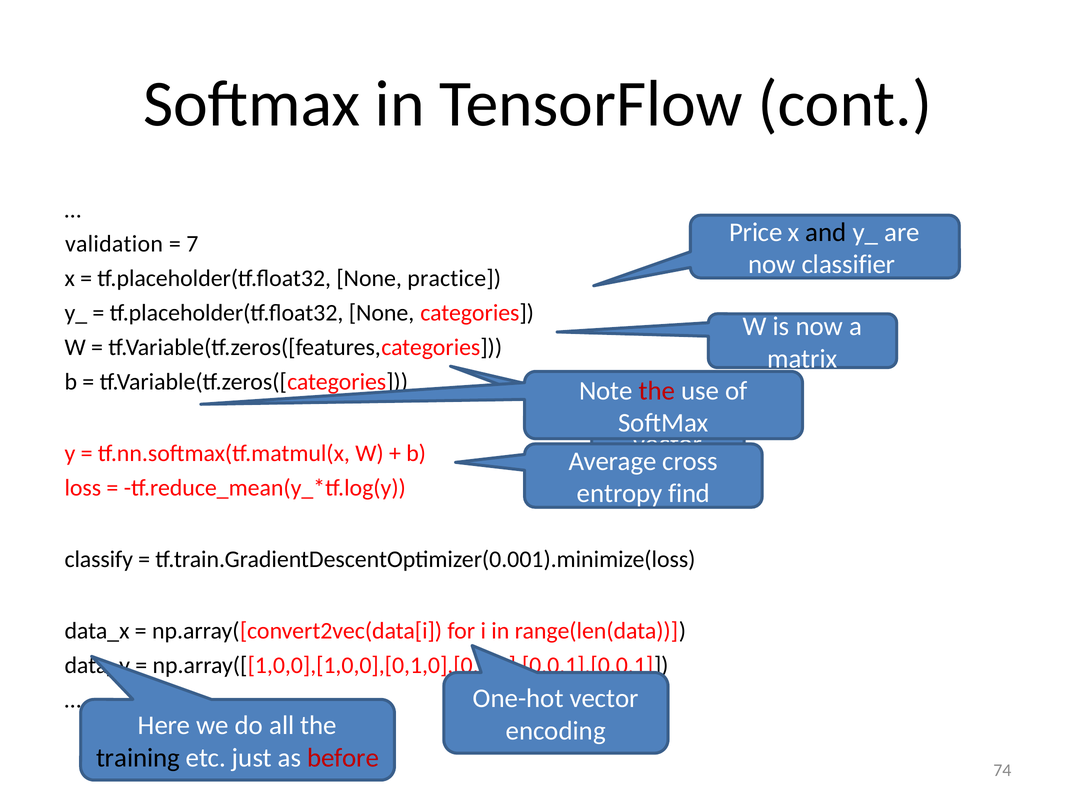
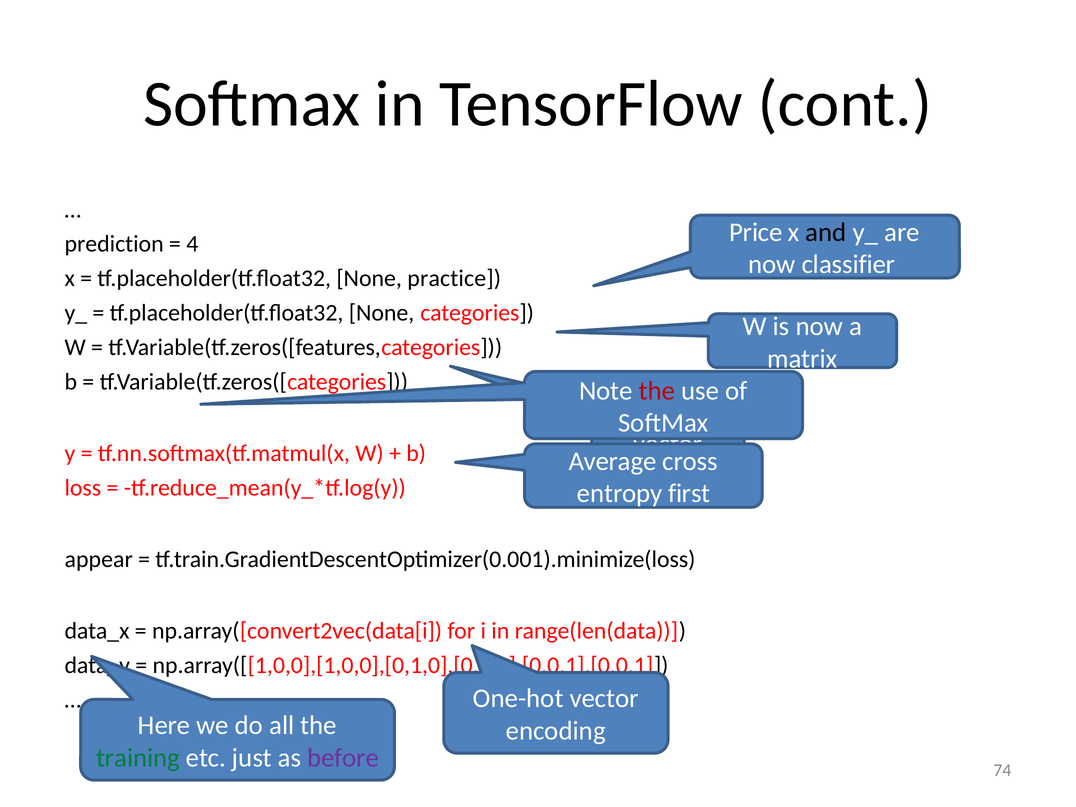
validation: validation -> prediction (114, 244)
7: 7 -> 4 (192, 244)
find: find -> first (689, 494)
classify: classify -> appear (99, 559)
training colour: black -> green (138, 758)
before colour: red -> purple (343, 758)
